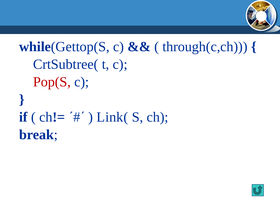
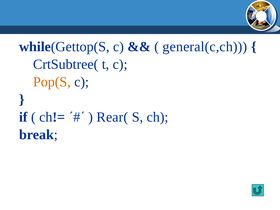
through(c,ch: through(c,ch -> general(c,ch (205, 47)
Pop(S colour: red -> orange (52, 82)
Link(: Link( -> Rear( (112, 117)
